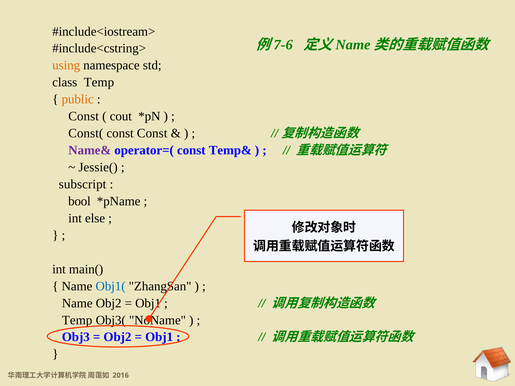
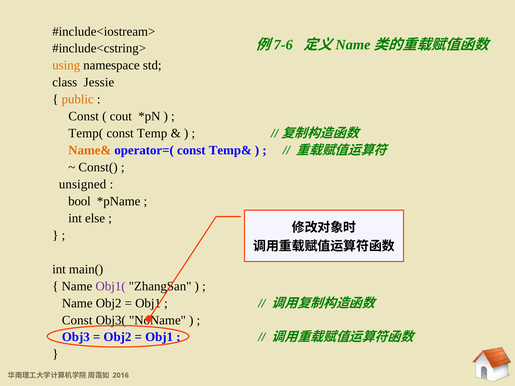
class Temp: Temp -> Jessie (99, 82)
Const(: Const( -> Temp( (86, 133)
const Const: Const -> Temp (152, 133)
Name& colour: purple -> orange (90, 150)
Jessie(: Jessie( -> Const( (98, 167)
subscript: subscript -> unsigned (83, 184)
Obj1( colour: blue -> purple (111, 286)
Temp: Temp -> Const (77, 320)
